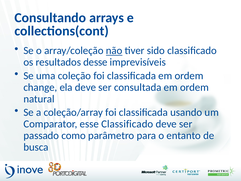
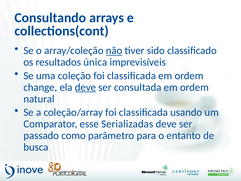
desse: desse -> única (95, 62)
deve underline: none -> present (85, 87)
esse Classificado: Classificado -> Serializadas (127, 124)
